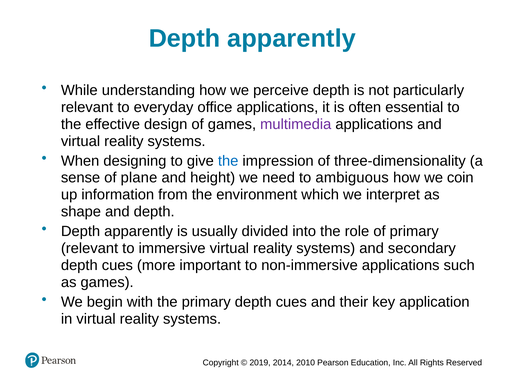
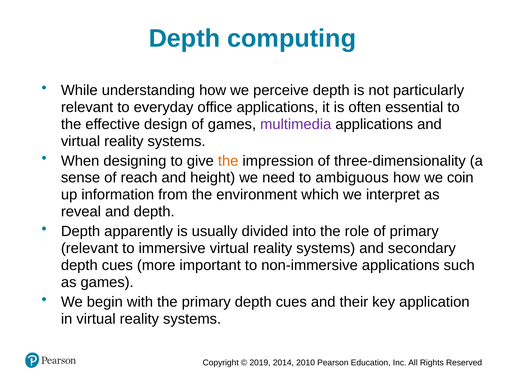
apparently: apparently -> computing (292, 39)
the colour: blue -> orange (228, 161)
plane: plane -> reach (139, 178)
shape: shape -> reveal (81, 212)
